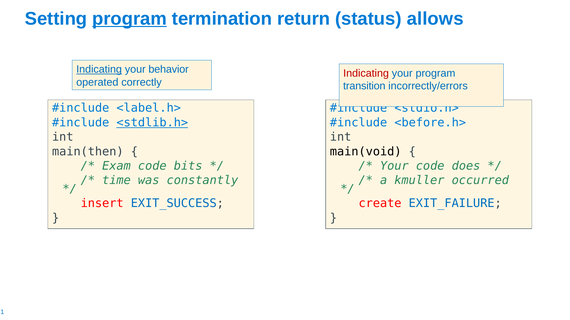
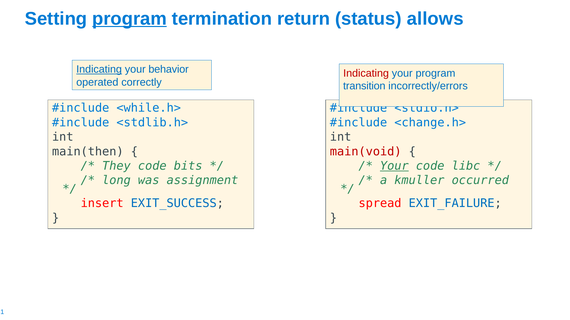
<label.h>: <label.h> -> <while.h> (149, 108)
<stdlib.h> underline: present -> none (152, 123)
<before.h>: <before.h> -> <change.h> (430, 123)
main(void colour: black -> red (366, 152)
Exam: Exam -> They (116, 166)
Your underline: none -> present (394, 166)
does: does -> libc (466, 166)
time: time -> long (116, 181)
constantly: constantly -> assignment (202, 181)
create: create -> spread (380, 204)
